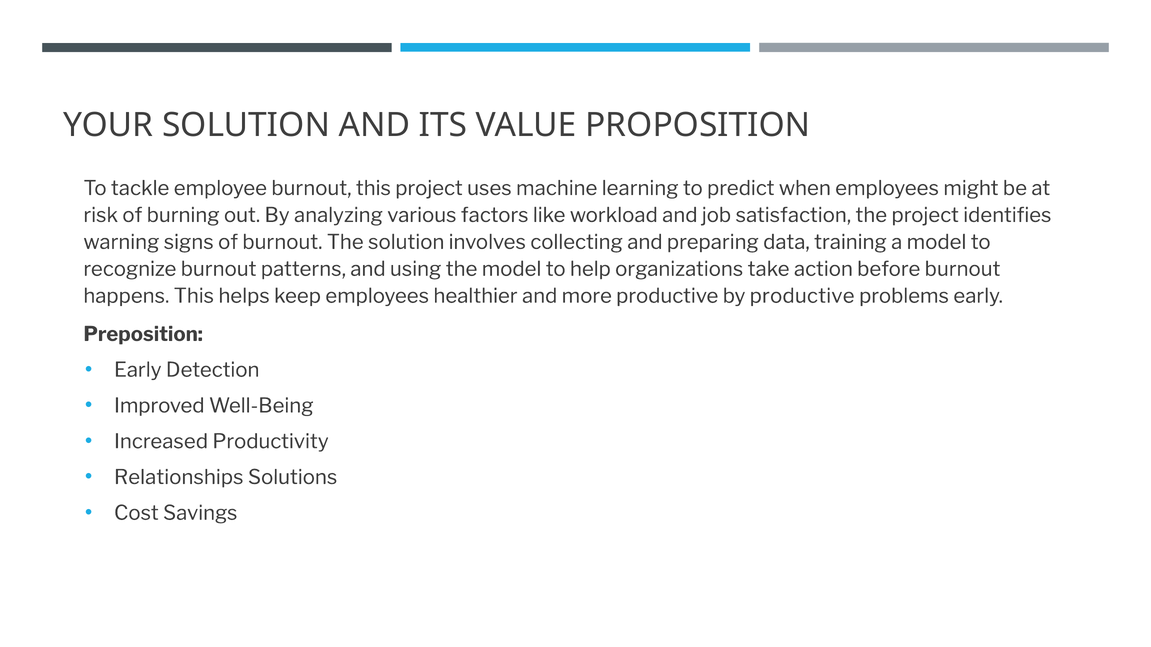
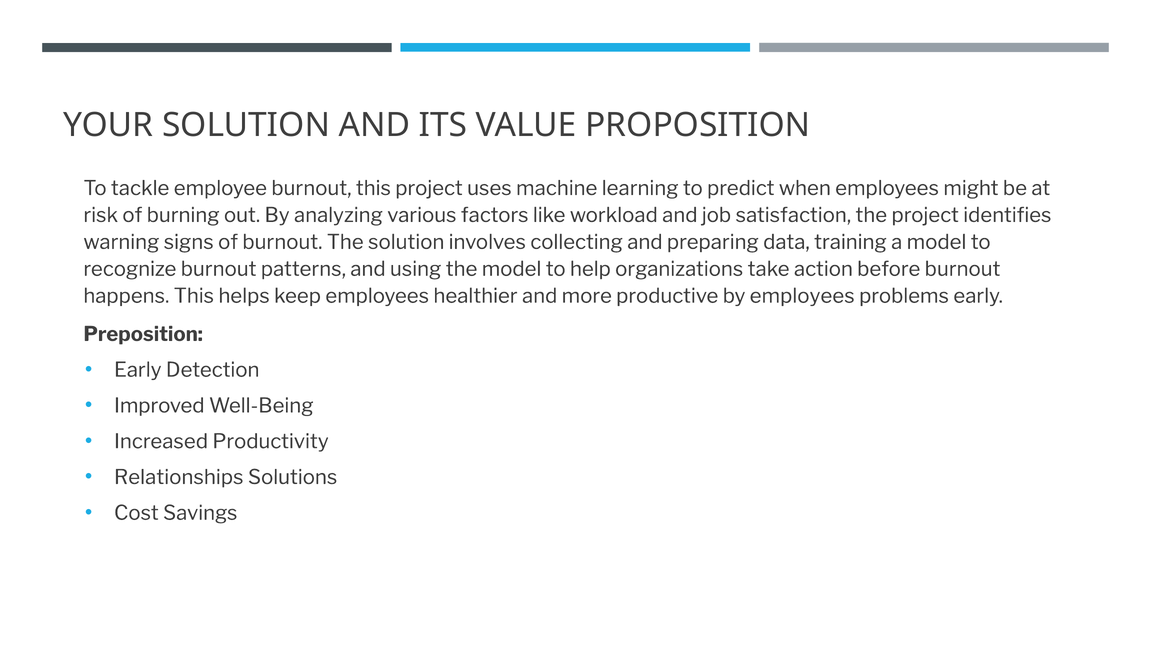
by productive: productive -> employees (802, 296)
